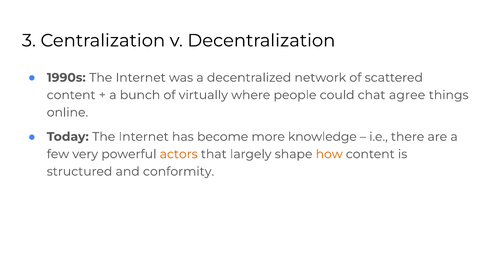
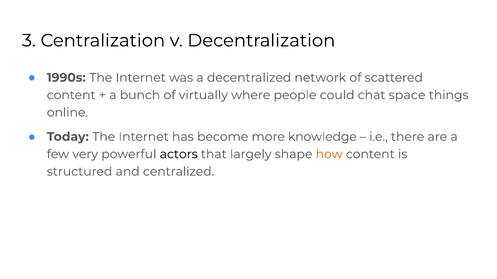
agree: agree -> space (407, 95)
actors colour: orange -> black (179, 154)
conformity: conformity -> centralized (179, 172)
